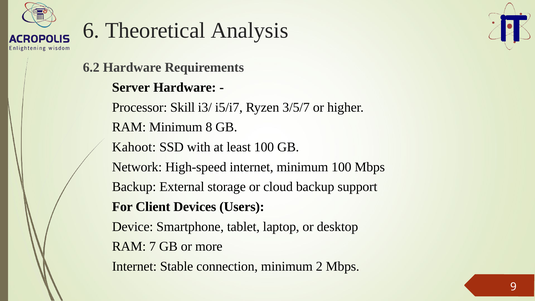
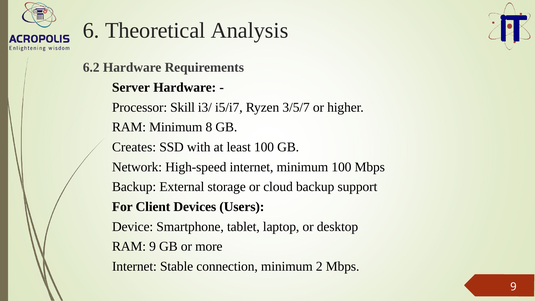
Kahoot: Kahoot -> Creates (134, 147)
RAM 7: 7 -> 9 (153, 247)
